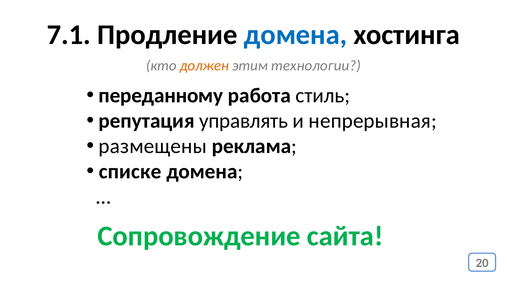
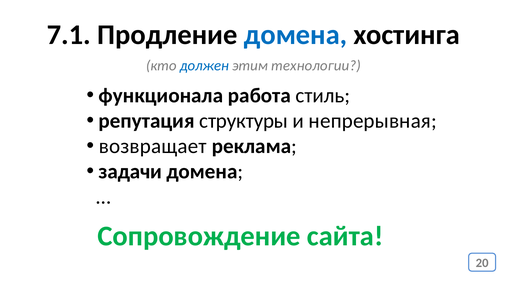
должен colour: orange -> blue (204, 66)
переданному: переданному -> функционала (161, 96)
управлять: управлять -> структуры (244, 121)
размещены: размещены -> возвращает (153, 146)
списке: списке -> задачи (130, 172)
